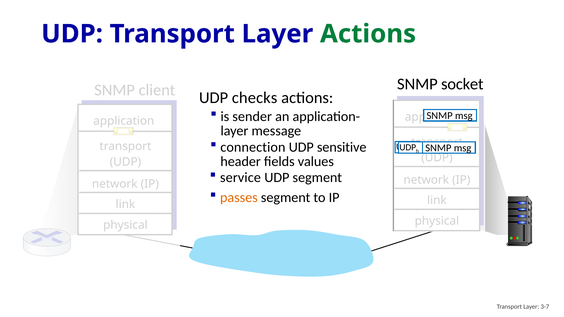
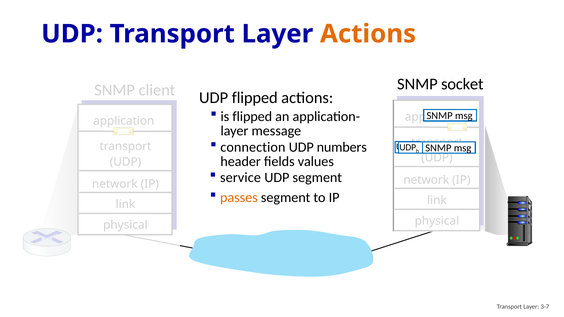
Actions colour: green -> orange (368, 34)
UDP checks: checks -> flipped (255, 98)
is sender: sender -> flipped (252, 116)
sensitive: sensitive -> numbers (342, 147)
